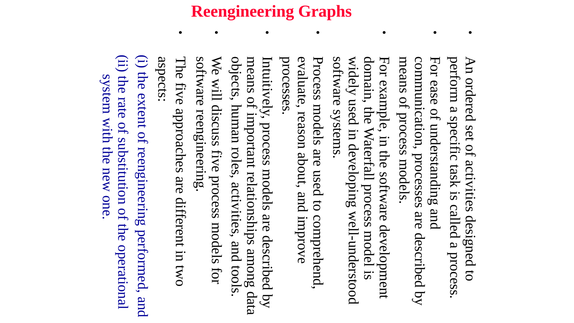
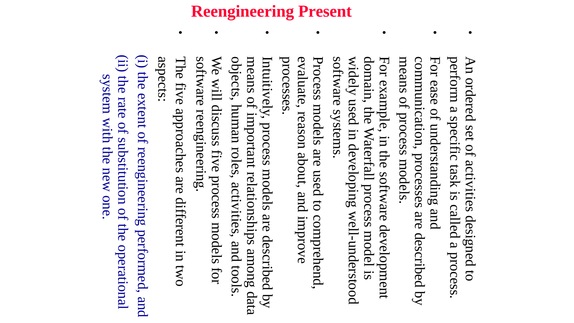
Graphs: Graphs -> Present (325, 11)
